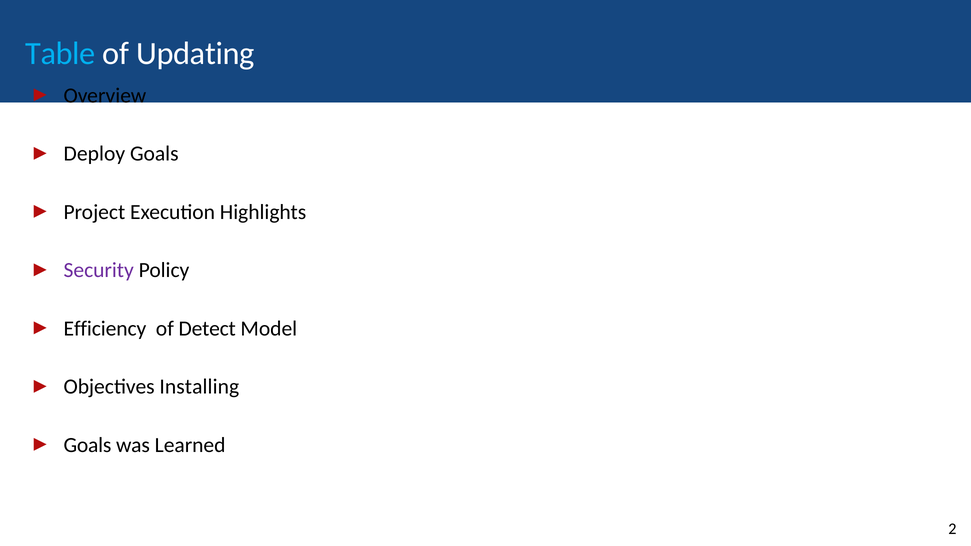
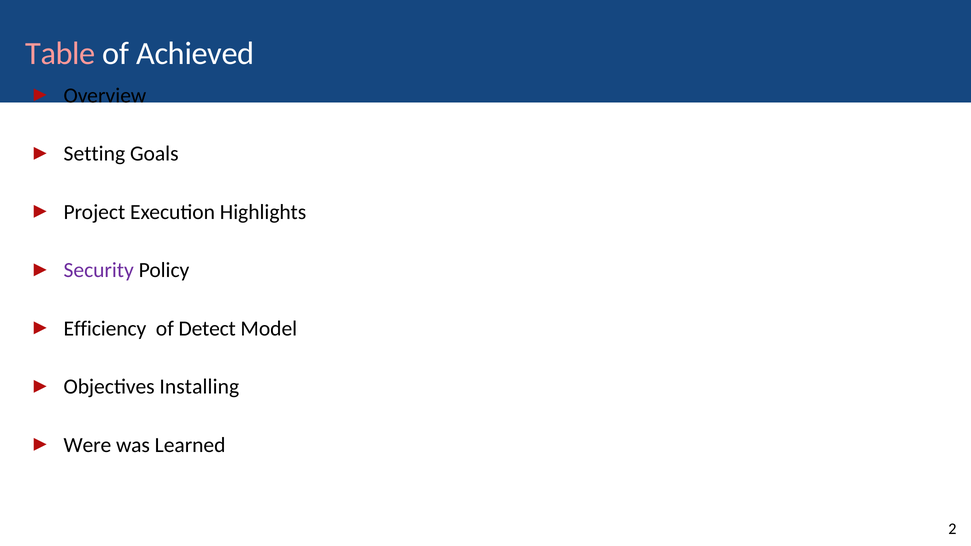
Table colour: light blue -> pink (60, 54)
Updating: Updating -> Achieved (195, 54)
Deploy: Deploy -> Setting (94, 154)
Goals: Goals -> Were (87, 445)
